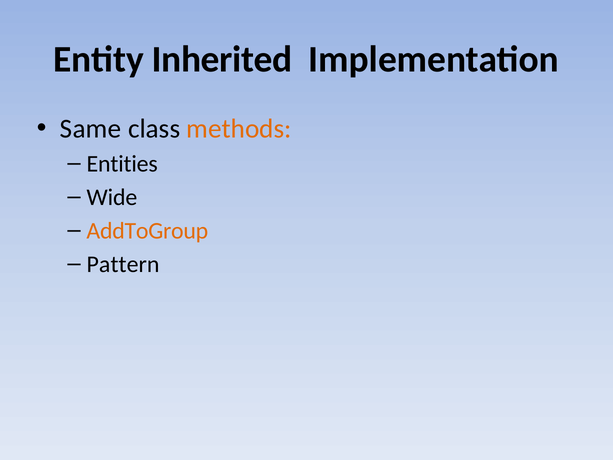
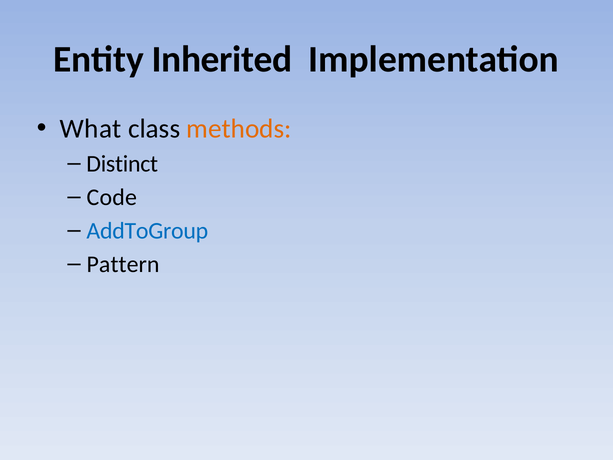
Same: Same -> What (91, 129)
Entities: Entities -> Distinct (122, 164)
Wide: Wide -> Code (112, 197)
AddToGroup colour: orange -> blue (147, 231)
